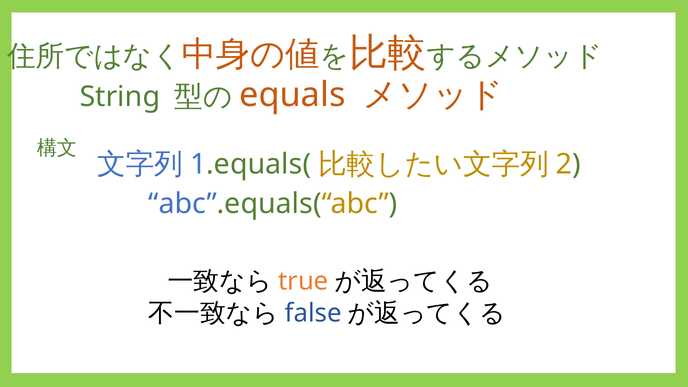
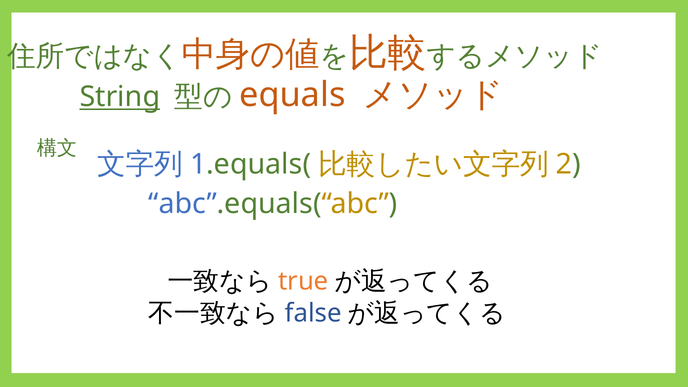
String underline: none -> present (120, 97)
